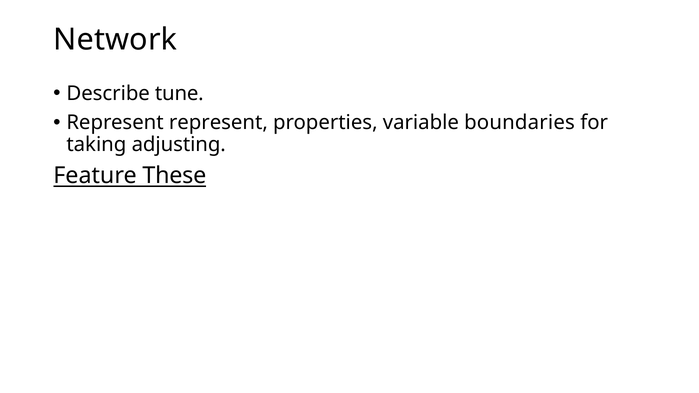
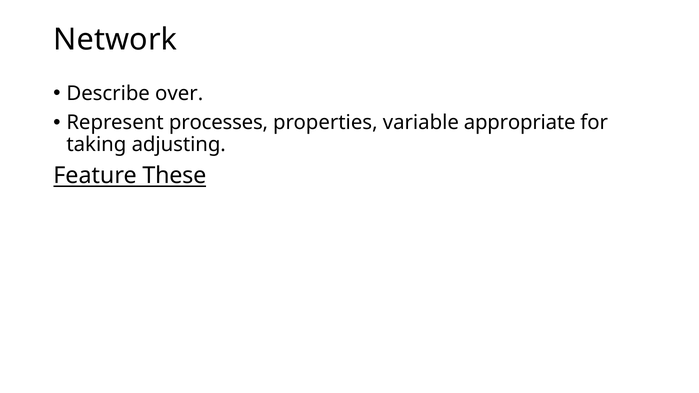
tune: tune -> over (179, 93)
Represent represent: represent -> processes (218, 123)
boundaries: boundaries -> appropriate (520, 123)
